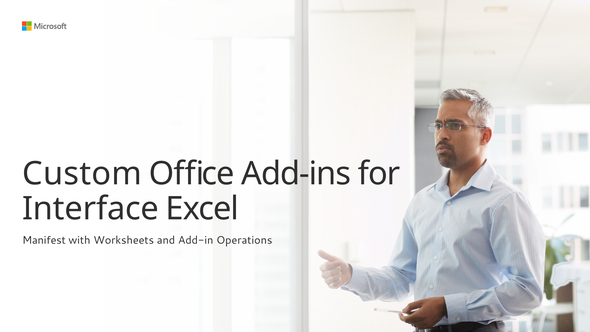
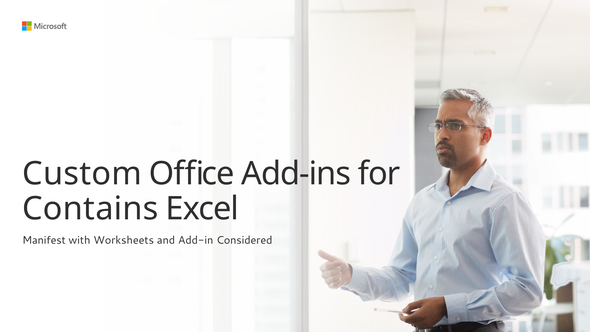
Interface: Interface -> Contains (90, 209)
Operations: Operations -> Considered (244, 240)
